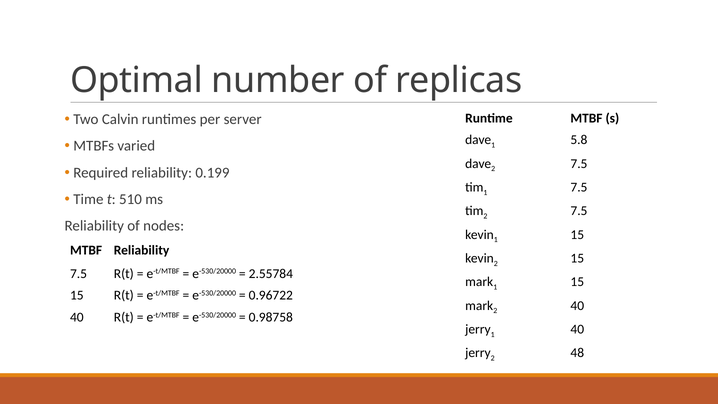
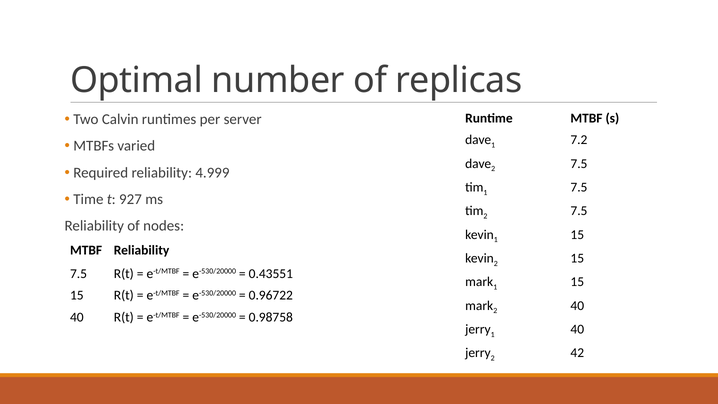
5.8: 5.8 -> 7.2 (579, 140)
0.199: 0.199 -> 4.999 (212, 173)
510: 510 -> 927 (130, 199)
2.55784: 2.55784 -> 0.43551 (271, 273)
48: 48 -> 42 (577, 353)
